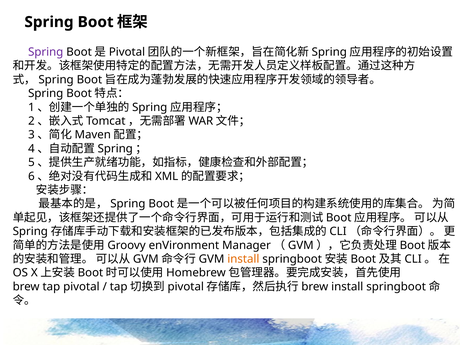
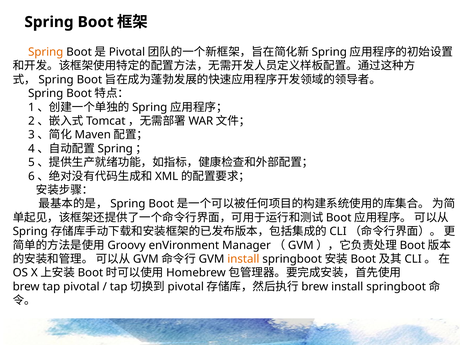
Spring colour: purple -> orange (46, 52)
